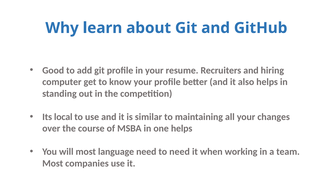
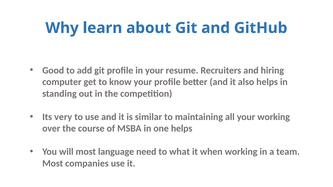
local: local -> very (63, 117)
your changes: changes -> working (274, 117)
to need: need -> what (180, 152)
